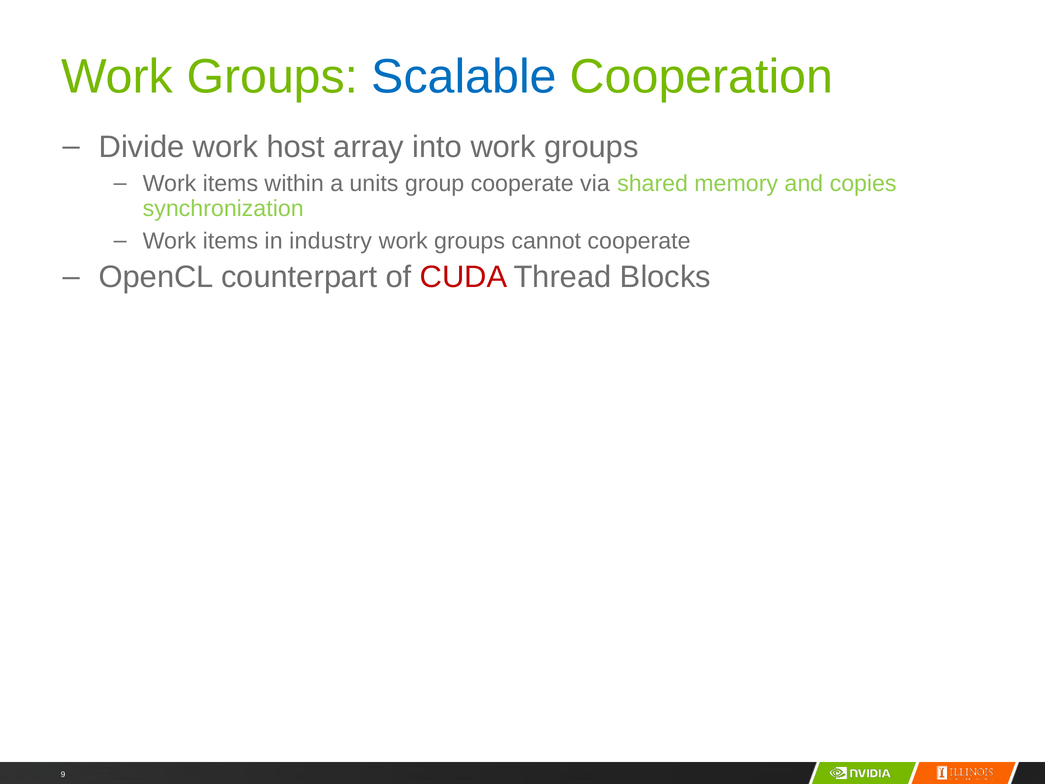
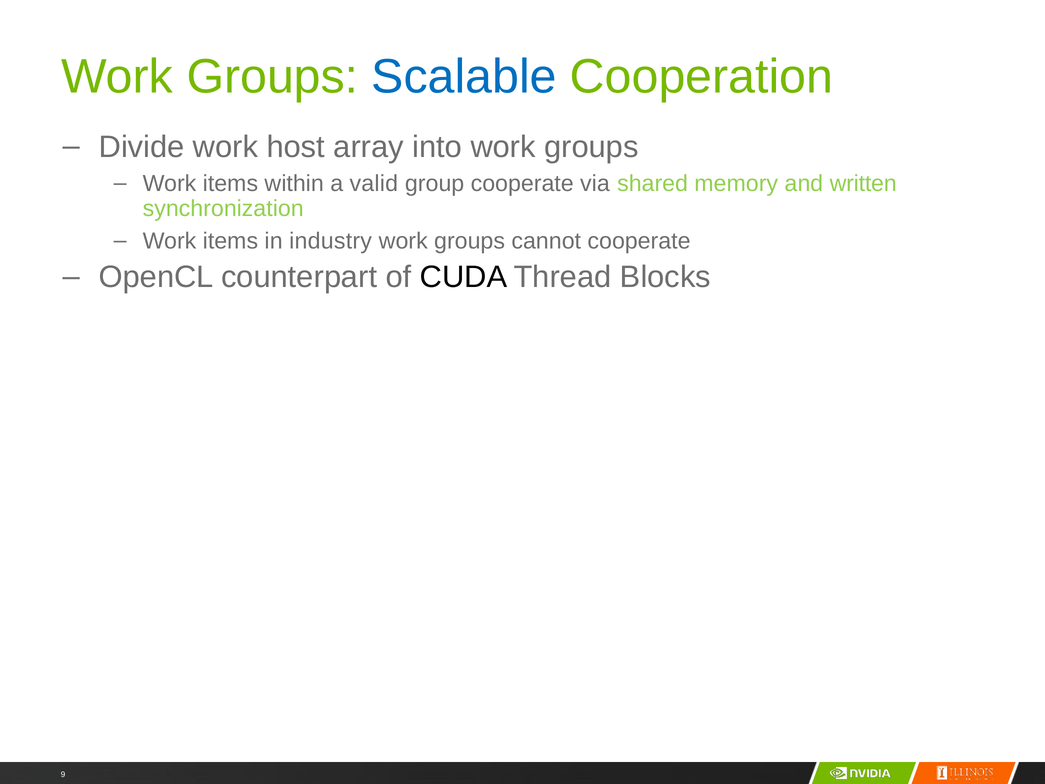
units: units -> valid (374, 183)
copies: copies -> written (863, 183)
CUDA colour: red -> black (464, 277)
